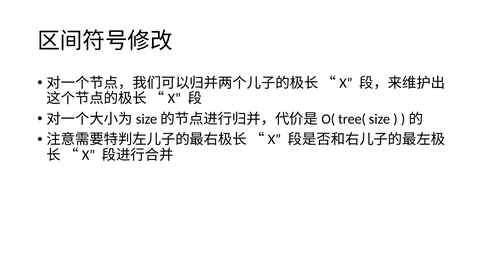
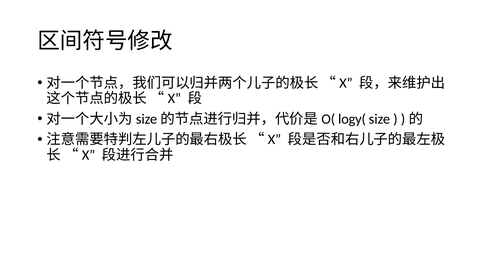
tree(: tree( -> logy( (352, 119)
